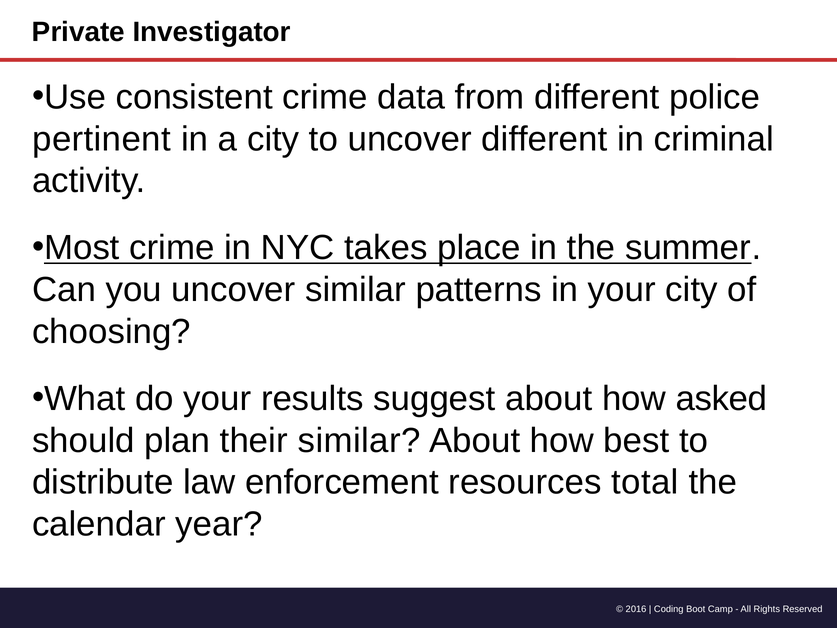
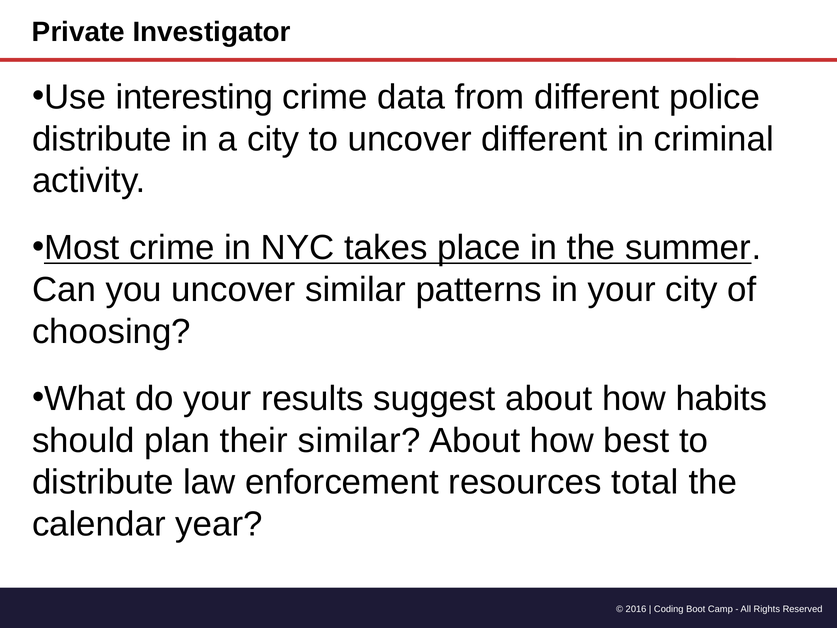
consistent: consistent -> interesting (194, 97)
pertinent: pertinent -> distribute (102, 139)
asked: asked -> habits (721, 399)
